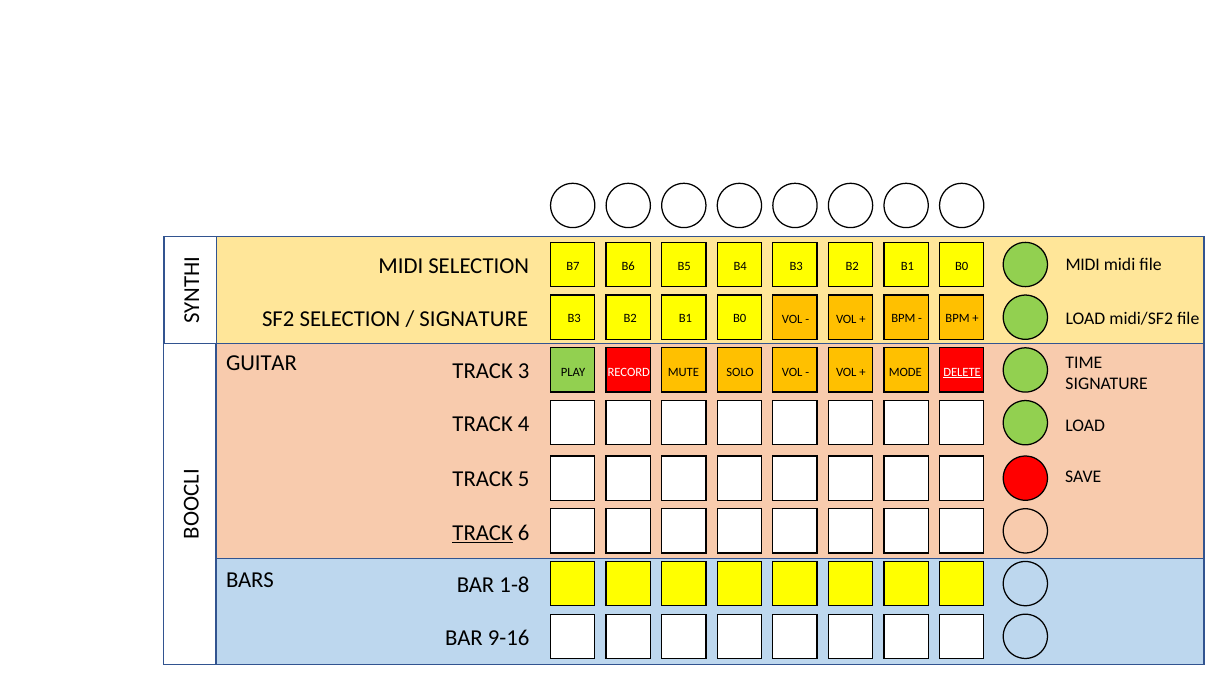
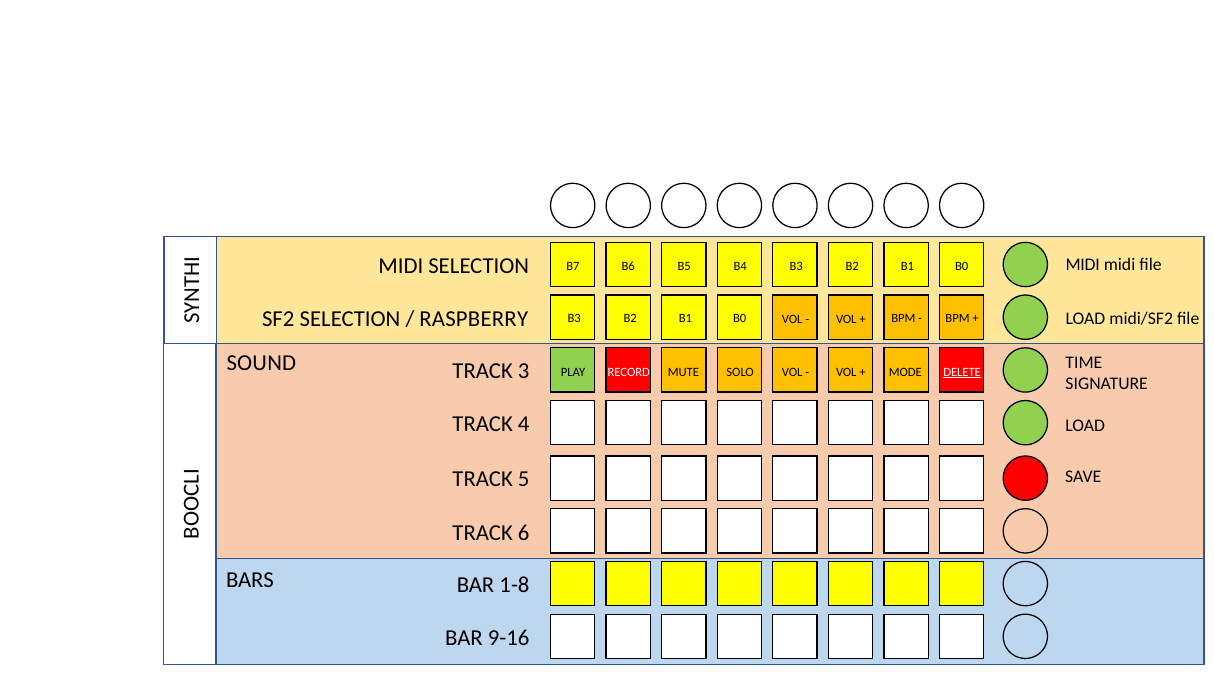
SIGNATURE: SIGNATURE -> RASPBERRY (474, 318)
GUITAR: GUITAR -> SOUND (261, 363)
TRACK underline: present -> none (483, 533)
